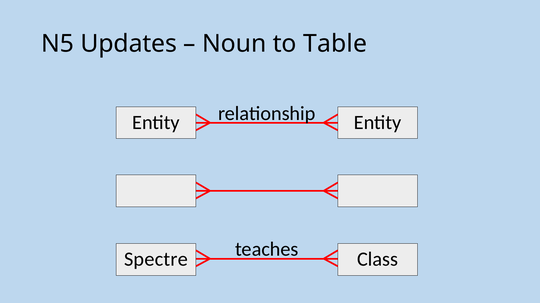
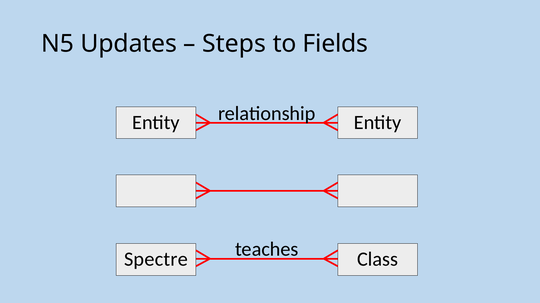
Noun: Noun -> Steps (234, 44)
Table: Table -> Fields (335, 44)
